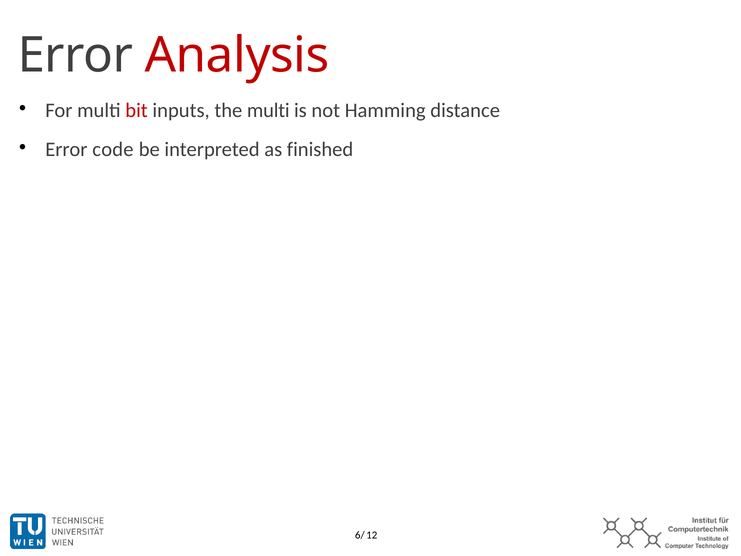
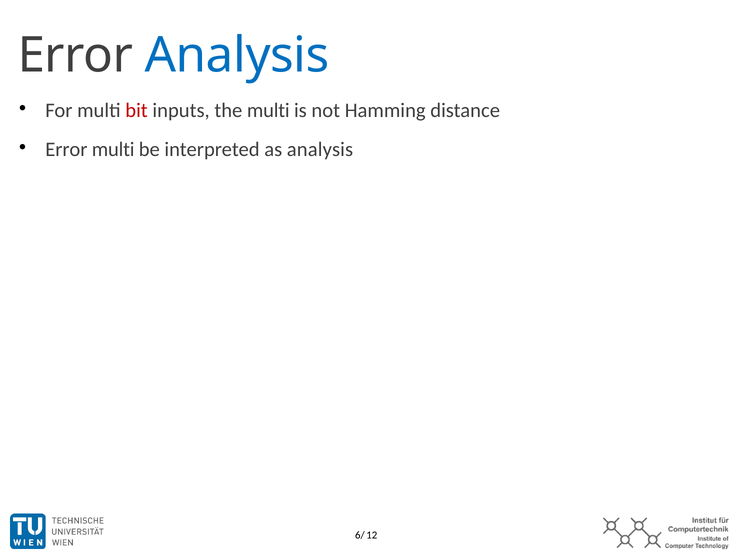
Analysis colour: red -> blue (237, 55)
Error code: code -> multi (113, 150)
as finished: finished -> analysis (320, 150)
